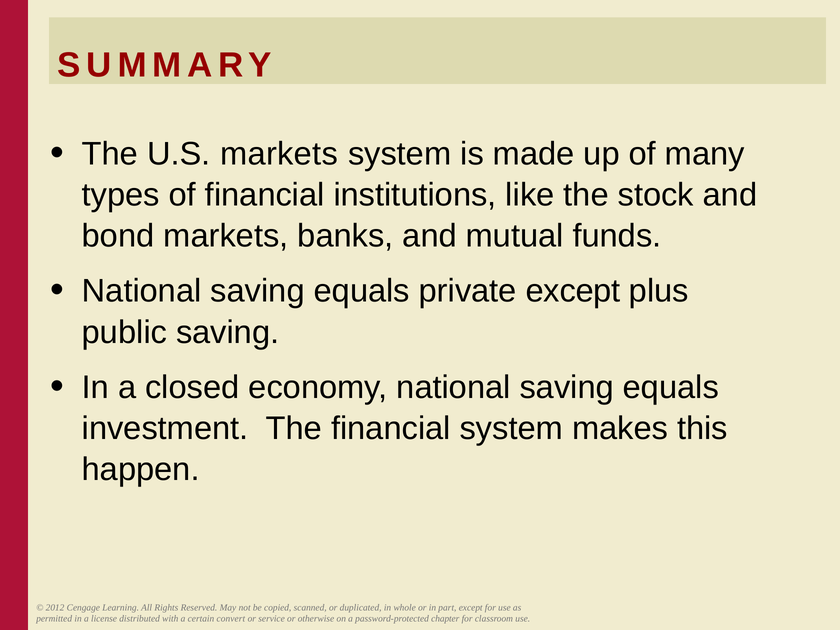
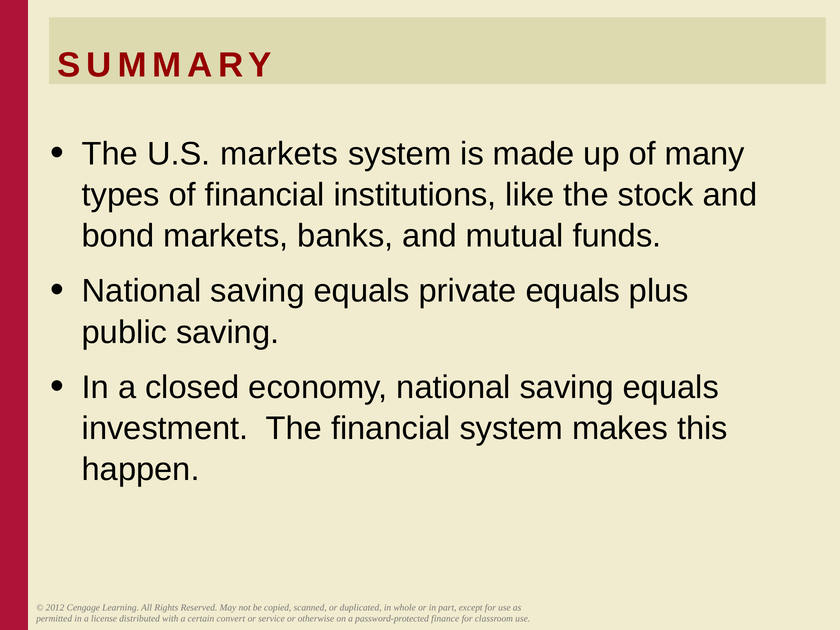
private except: except -> equals (573, 291)
chapter: chapter -> finance (445, 619)
